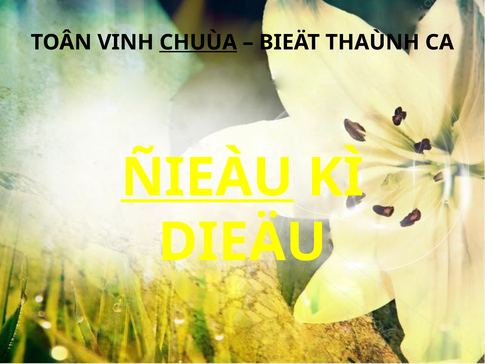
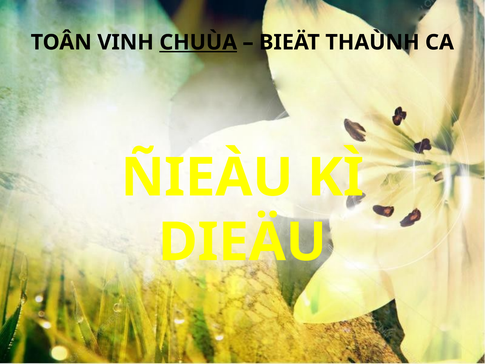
ÑIEÀU underline: present -> none (207, 178)
